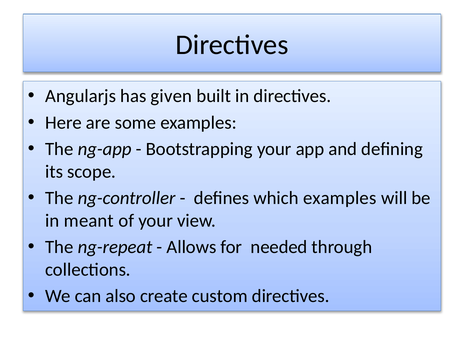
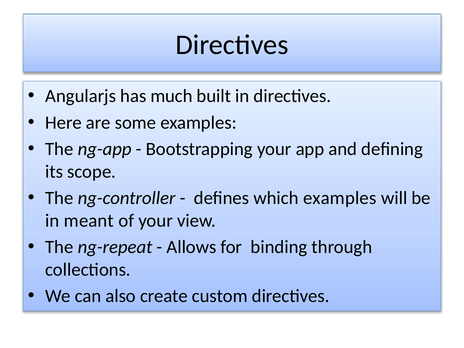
given: given -> much (172, 96)
needed: needed -> binding (279, 247)
